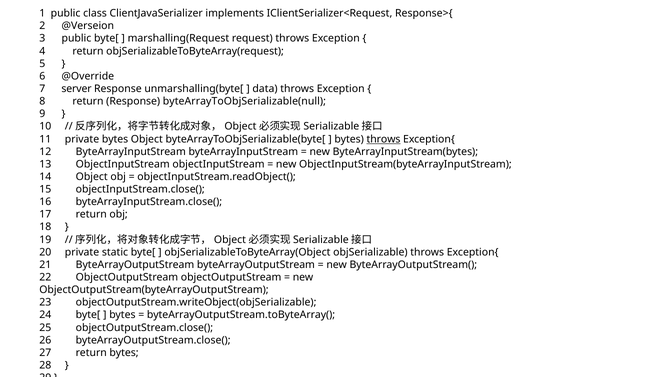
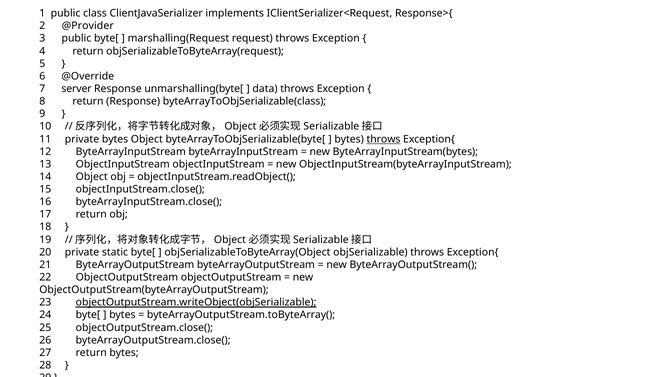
@Verseion: @Verseion -> @Provider (88, 26)
byteArrayToObjSerializable(null: byteArrayToObjSerializable(null -> byteArrayToObjSerializable(class (244, 101)
objectOutputStream.writeObject(objSerializable underline: none -> present (196, 303)
